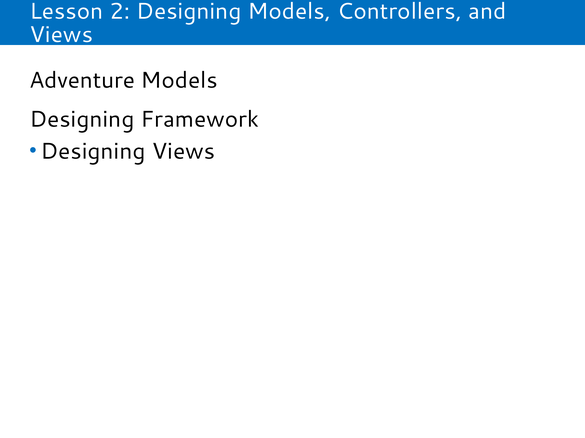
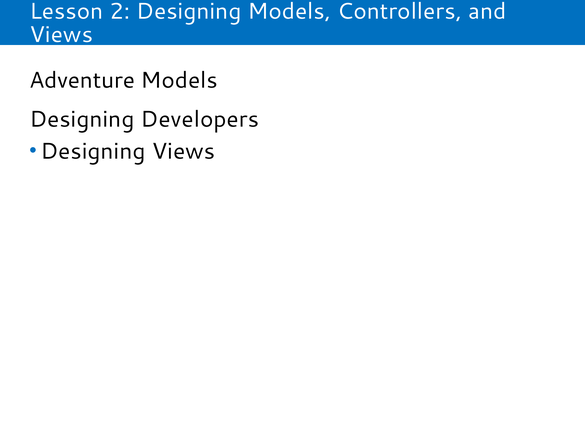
Framework: Framework -> Developers (200, 119)
